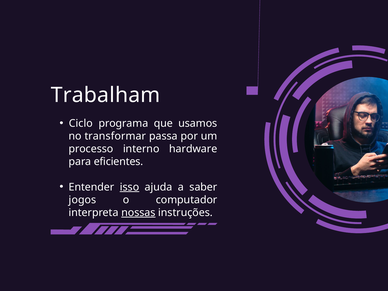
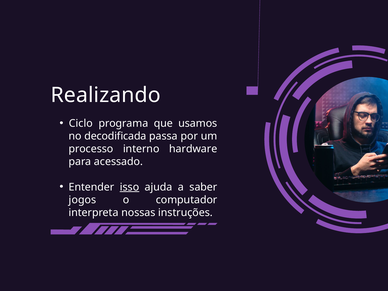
Trabalham: Trabalham -> Realizando (106, 95)
transformar: transformar -> decodificada (115, 136)
eficientes: eficientes -> acessado (118, 162)
nossas underline: present -> none (138, 213)
